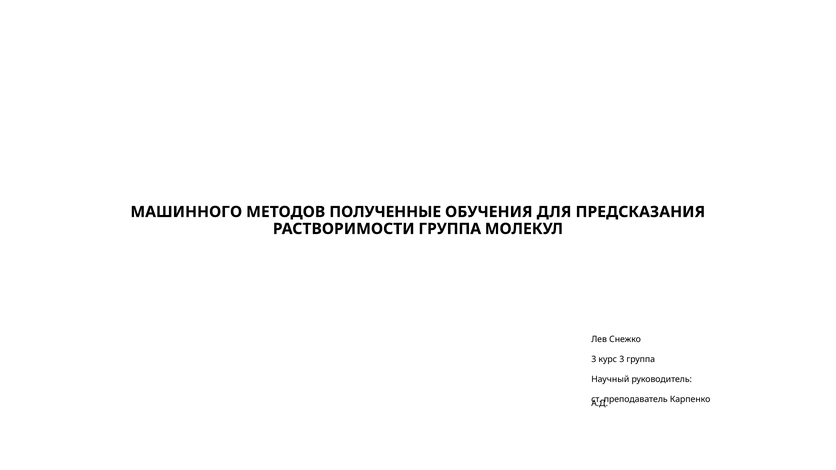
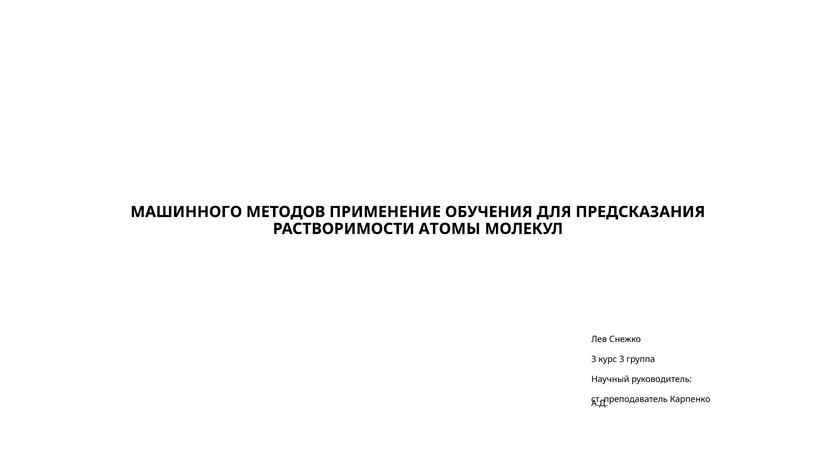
ПОЛУЧЕННЫЕ: ПОЛУЧЕННЫЕ -> ПРИМЕНЕНИЕ (385, 212)
РАСТВОРИМОСТИ ГРУППА: ГРУППА -> АТОМЫ (450, 229)
